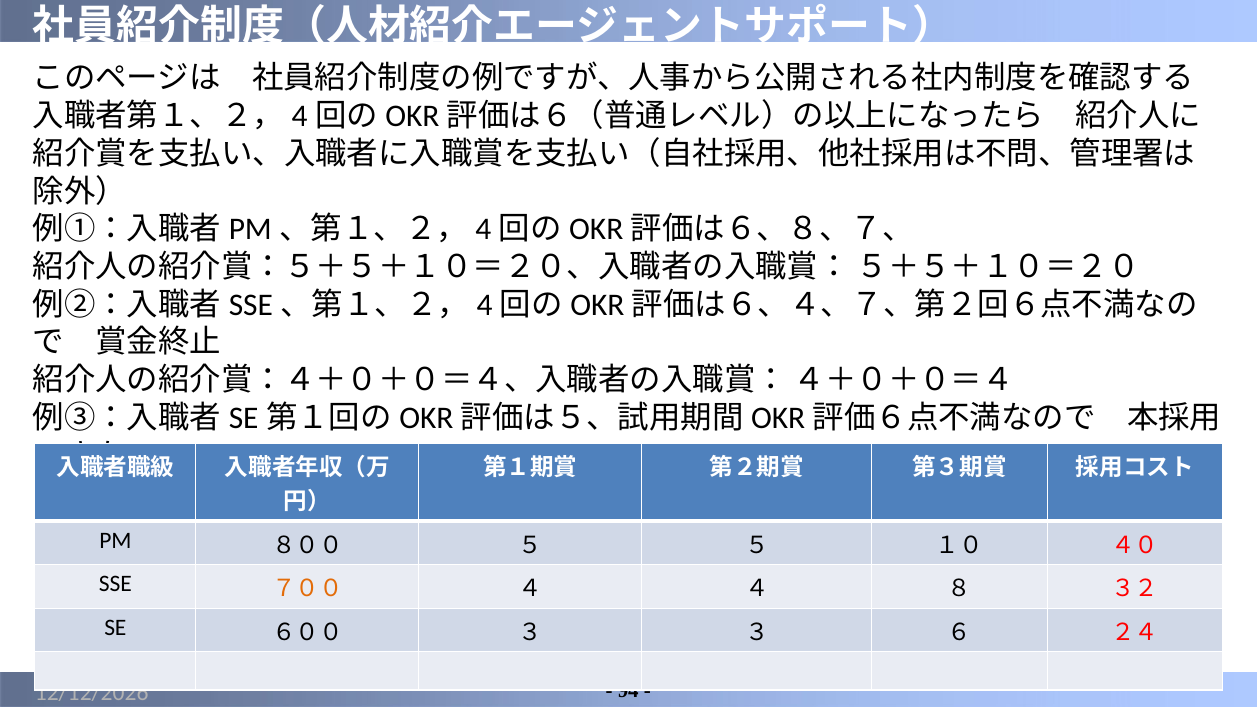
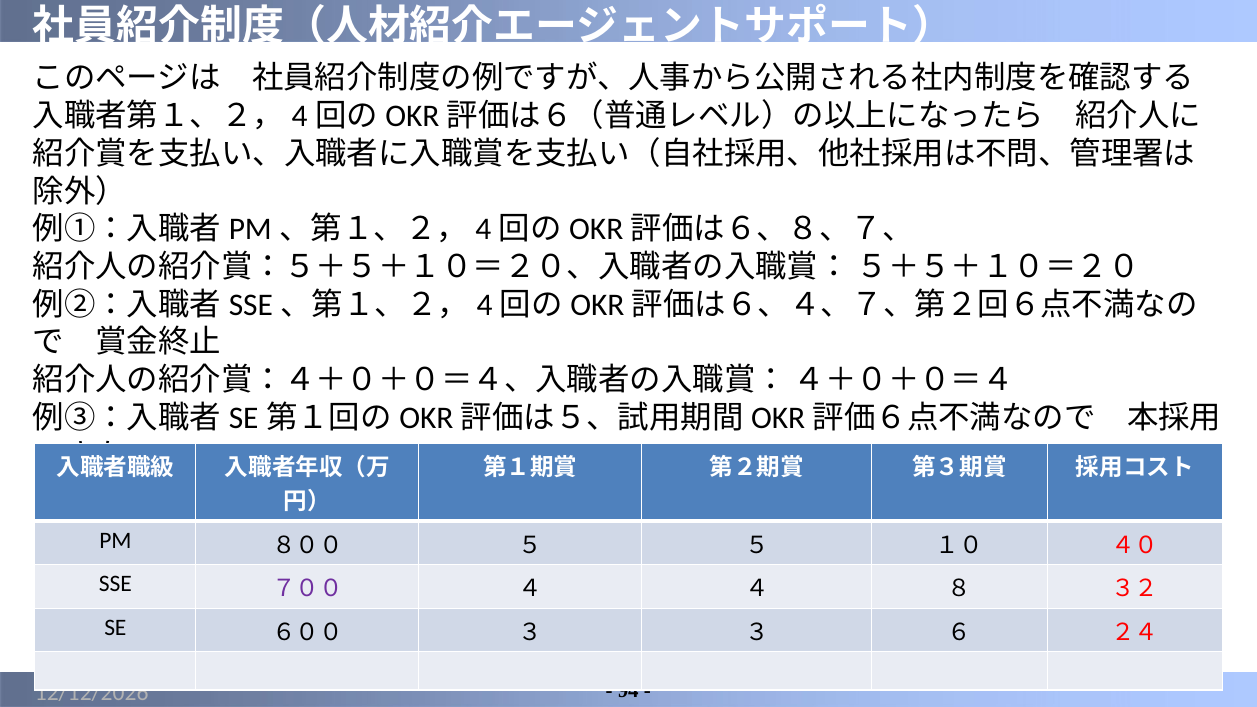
７００ colour: orange -> purple (307, 589)
